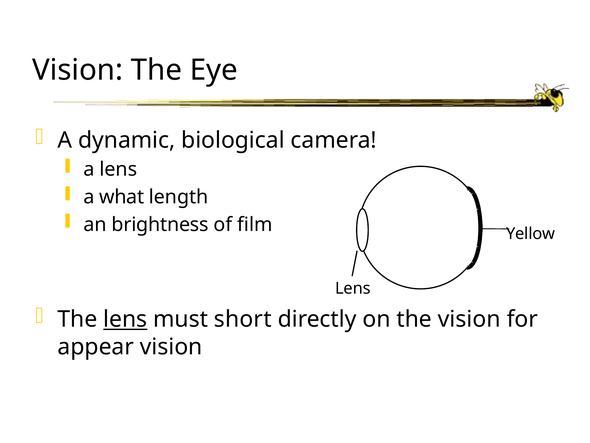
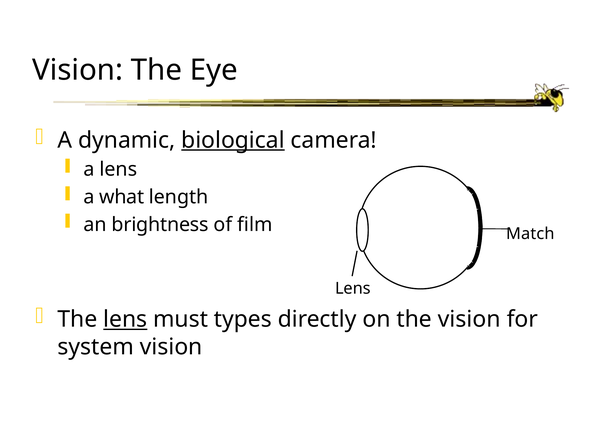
biological underline: none -> present (233, 140)
Yellow: Yellow -> Match (530, 233)
short: short -> types (243, 319)
appear: appear -> system (96, 347)
